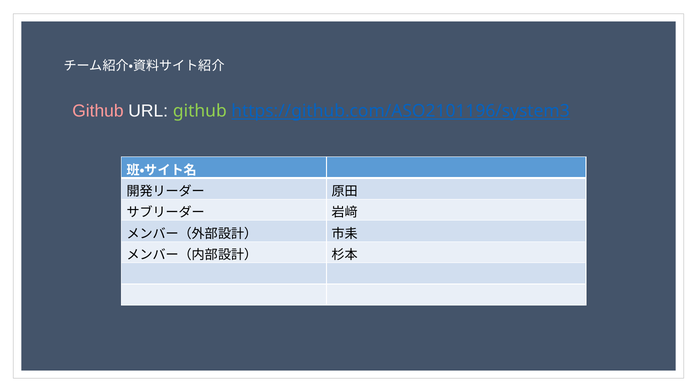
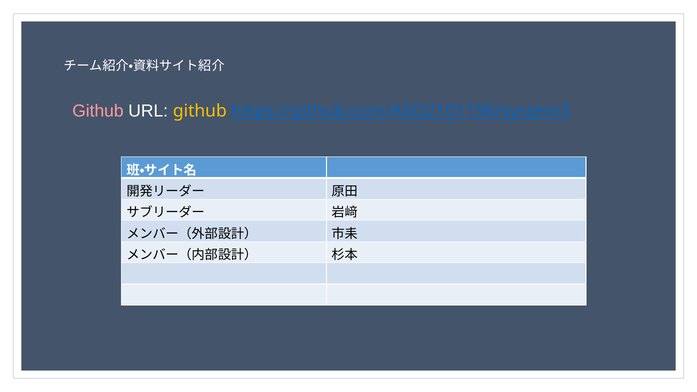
github colour: light green -> yellow (200, 111)
